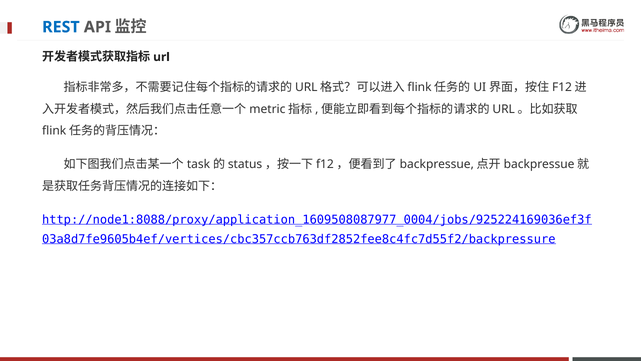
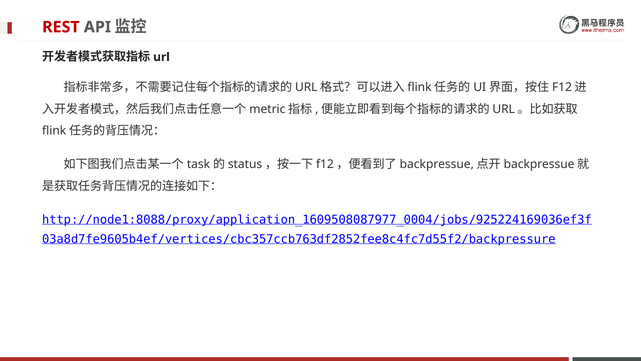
REST colour: blue -> red (61, 27)
